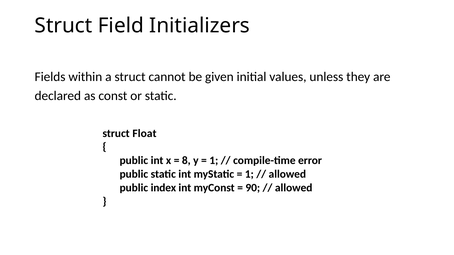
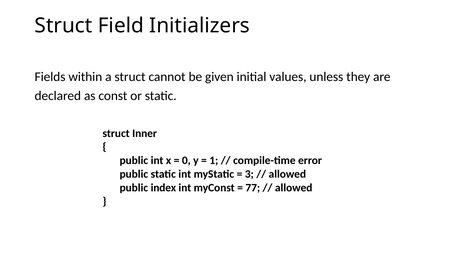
Float: Float -> Inner (145, 133)
8: 8 -> 0 (186, 161)
1: 1 -> 3 (249, 174)
90: 90 -> 77 (253, 188)
